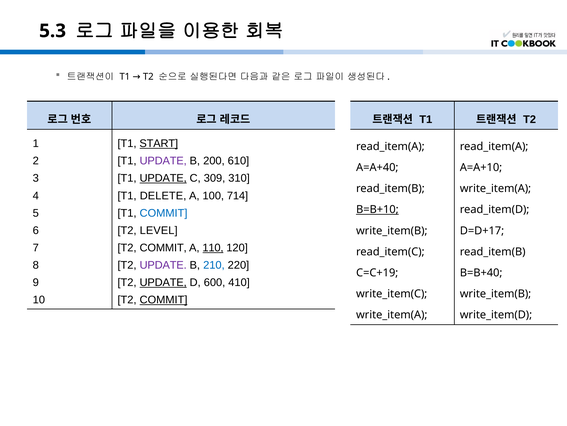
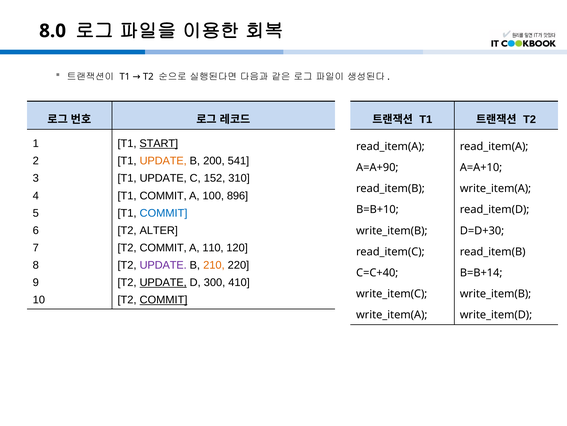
5.3: 5.3 -> 8.0 (53, 31)
UPDATE colour: purple -> orange (163, 161)
610: 610 -> 541 (238, 161)
A=A+40: A=A+40 -> A=A+90 (377, 167)
UPDATE underline: present -> none (163, 178)
309: 309 -> 152 (215, 178)
DELETE: DELETE -> COMMIT (163, 195)
714: 714 -> 896 (238, 195)
B=B+10 underline: present -> none (377, 209)
LEVEL: LEVEL -> ALTER (159, 230)
D=D+17: D=D+17 -> D=D+30 (482, 230)
110 underline: present -> none (213, 247)
210 colour: blue -> orange (214, 265)
C=C+19: C=C+19 -> C=C+40 (377, 272)
B=B+40: B=B+40 -> B=B+14 (481, 272)
600: 600 -> 300 (215, 282)
